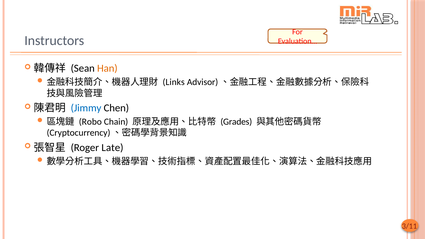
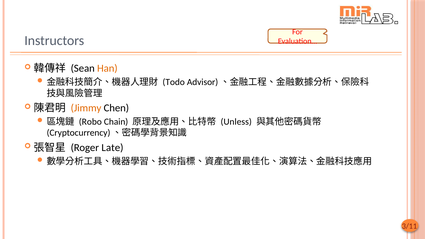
Links: Links -> Todo (174, 82)
Jimmy colour: blue -> orange (86, 108)
Grades: Grades -> Unless (236, 122)
